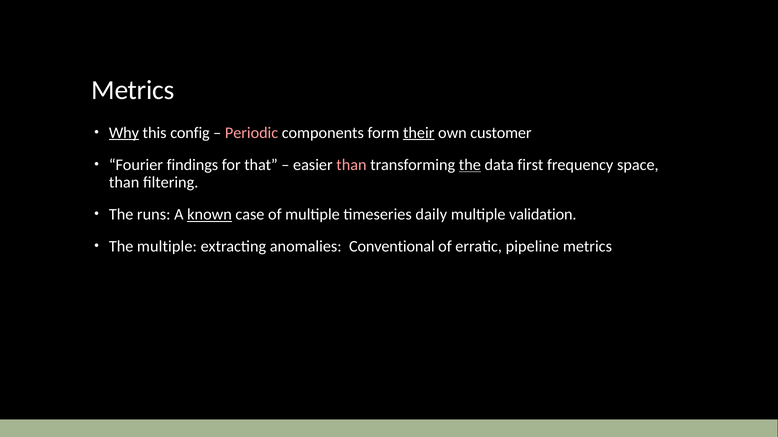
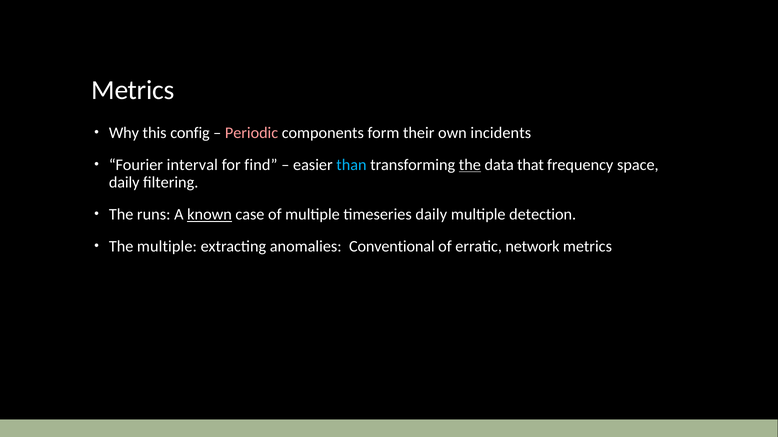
Why underline: present -> none (124, 133)
their underline: present -> none (419, 133)
customer: customer -> incidents (501, 133)
findings: findings -> interval (192, 165)
that: that -> find (261, 165)
than colour: pink -> light blue (351, 165)
first: first -> that (530, 165)
than: than -> daily (124, 183)
validation: validation -> detection (543, 215)
pipeline: pipeline -> network (533, 247)
